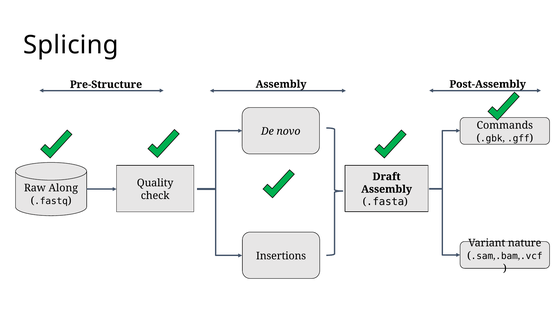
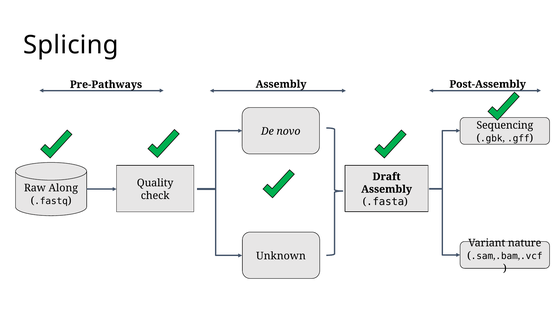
Pre-Structure: Pre-Structure -> Pre-Pathways (106, 84)
Commands: Commands -> Sequencing (505, 125)
Insertions: Insertions -> Unknown (281, 256)
